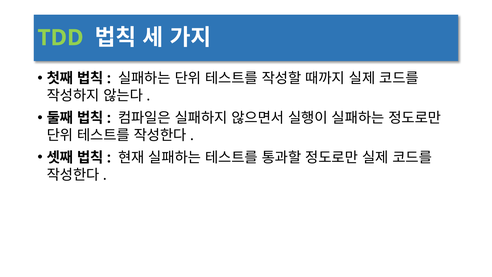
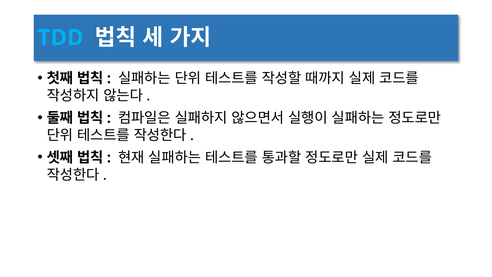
TDD colour: light green -> light blue (61, 38)
